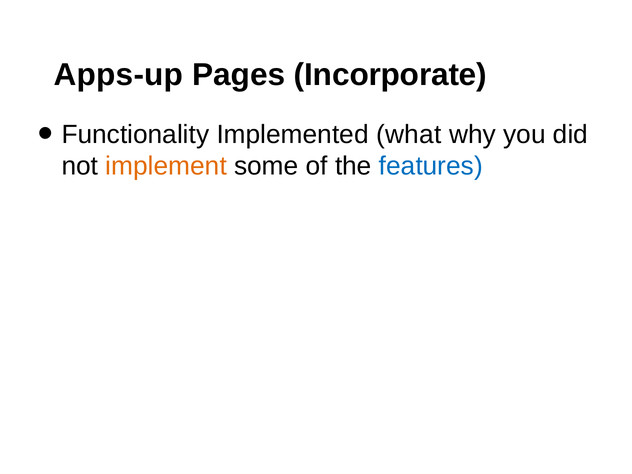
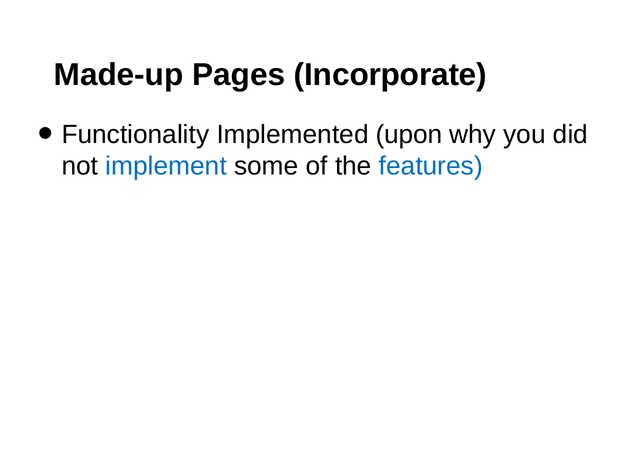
Apps-up: Apps-up -> Made-up (119, 75)
what: what -> upon (409, 135)
implement colour: orange -> blue (166, 166)
